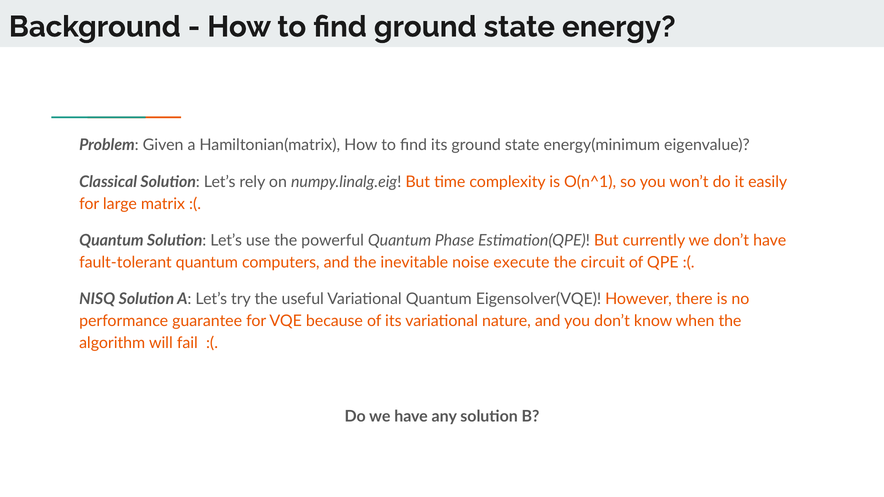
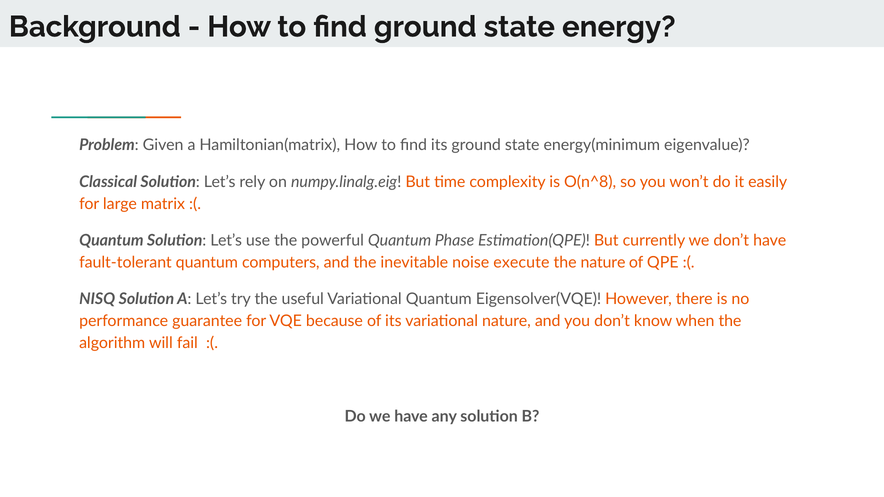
O(n^1: O(n^1 -> O(n^8 (590, 182)
the circuit: circuit -> nature (603, 263)
